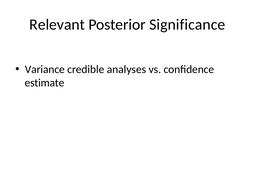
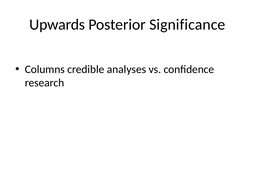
Relevant: Relevant -> Upwards (57, 25)
Variance: Variance -> Columns (45, 69)
estimate: estimate -> research (45, 83)
